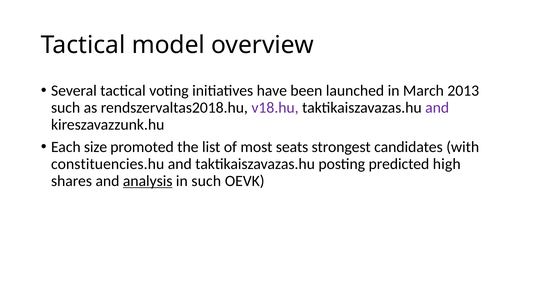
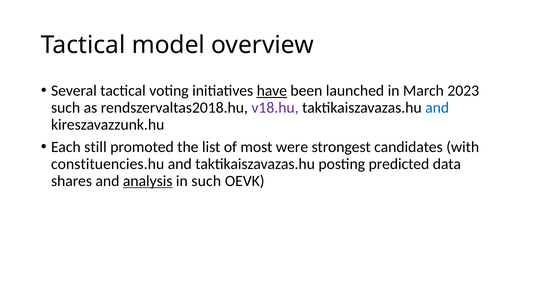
have underline: none -> present (272, 91)
2013: 2013 -> 2023 (463, 91)
and colour: purple -> blue (437, 108)
size: size -> still (95, 147)
seats: seats -> were (292, 147)
high: high -> data (447, 164)
